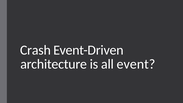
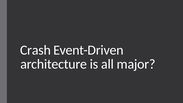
event: event -> major (136, 64)
